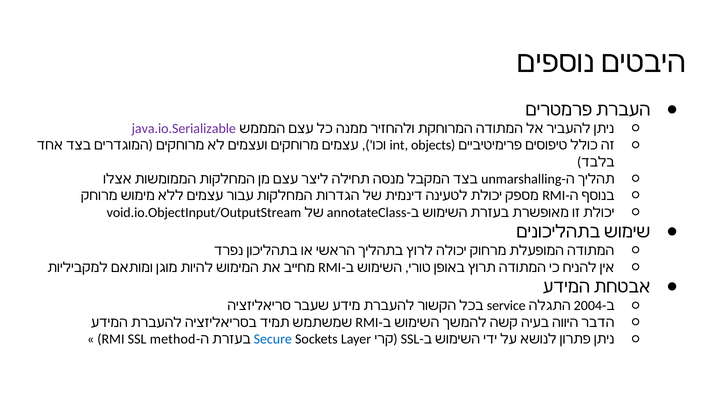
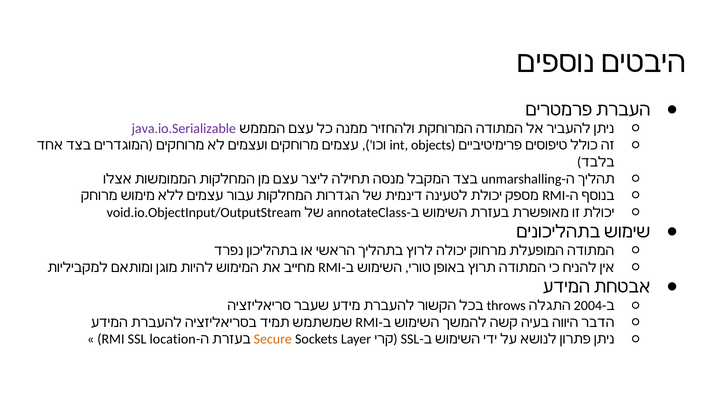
service: service -> throws (506, 306)
method: method -> location (173, 339)
Secure colour: blue -> orange (273, 339)
